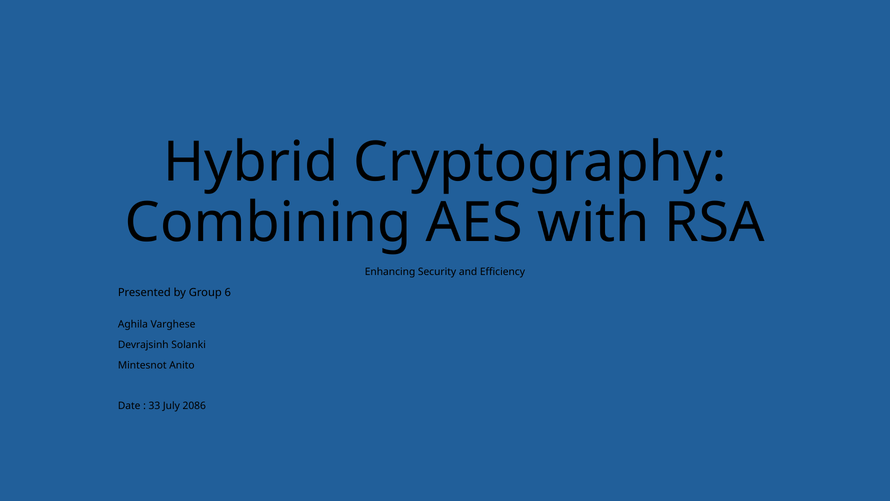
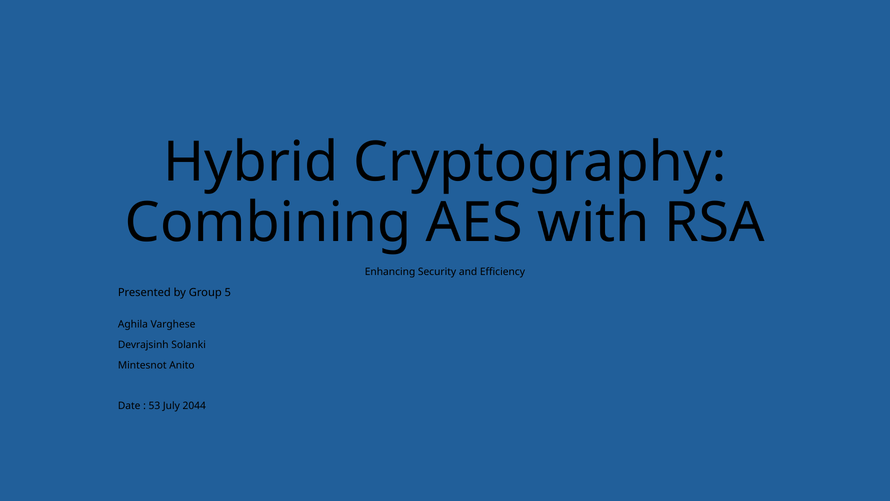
6: 6 -> 5 (228, 293)
33: 33 -> 53 (154, 405)
2086: 2086 -> 2044 (194, 405)
